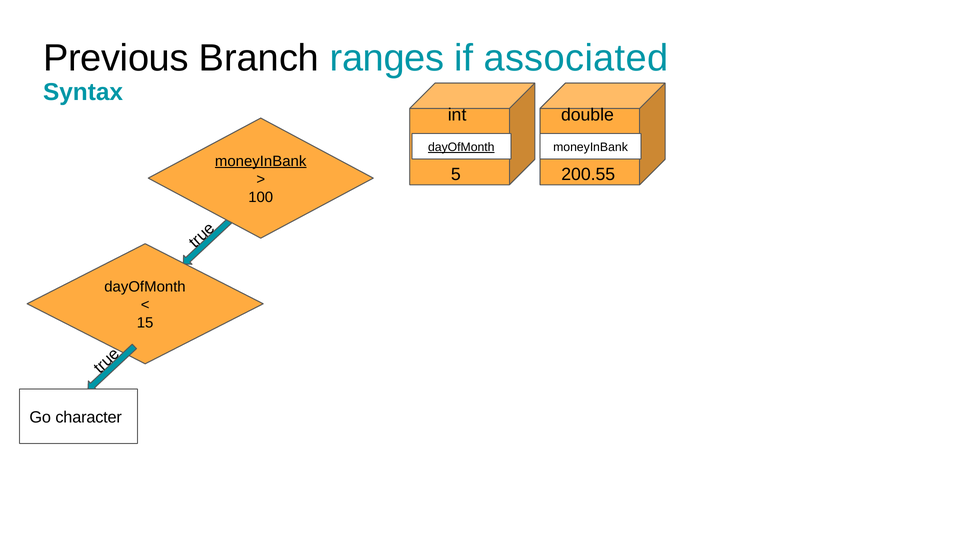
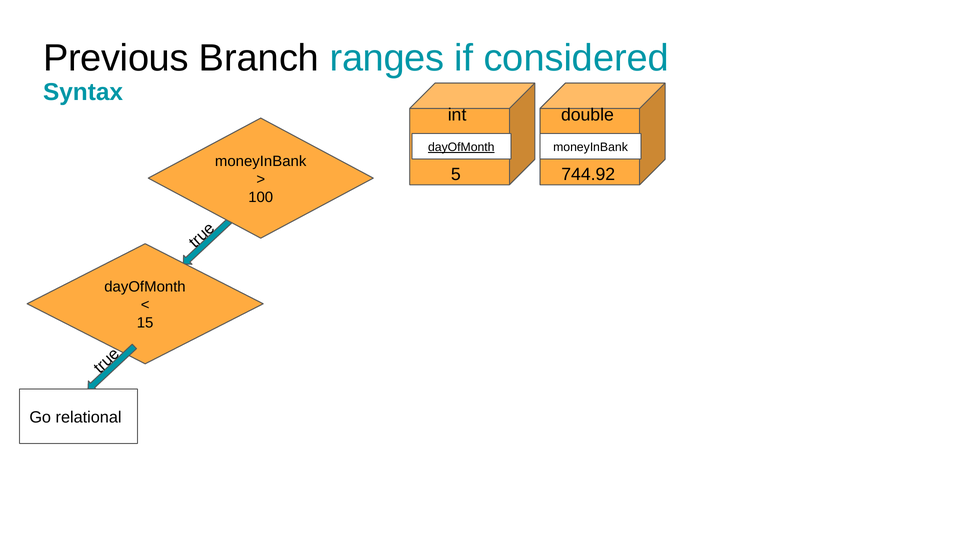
associated: associated -> considered (576, 58)
moneyInBank underline: present -> none (261, 161)
200.55: 200.55 -> 744.92 (588, 174)
character: character -> relational (89, 417)
